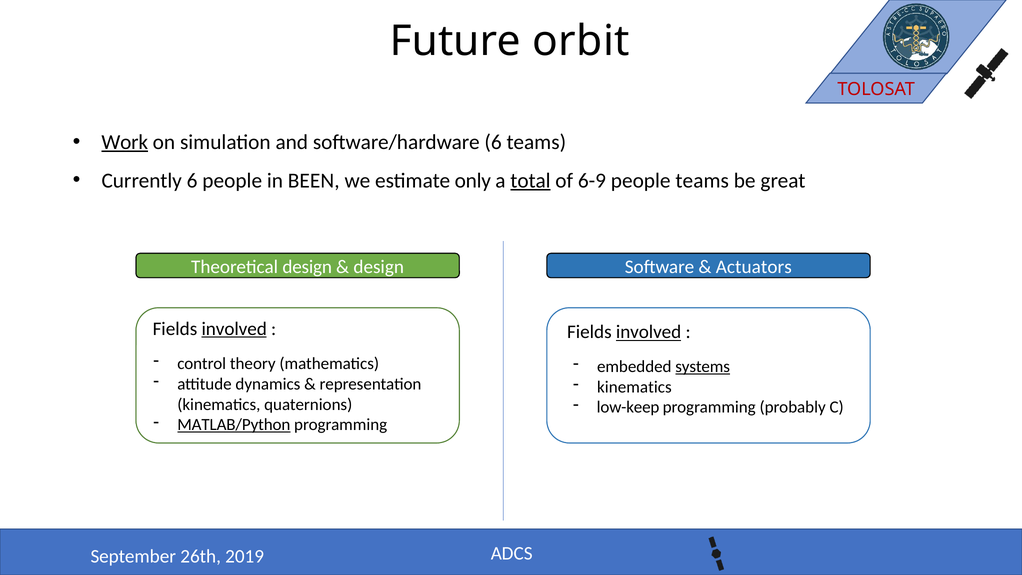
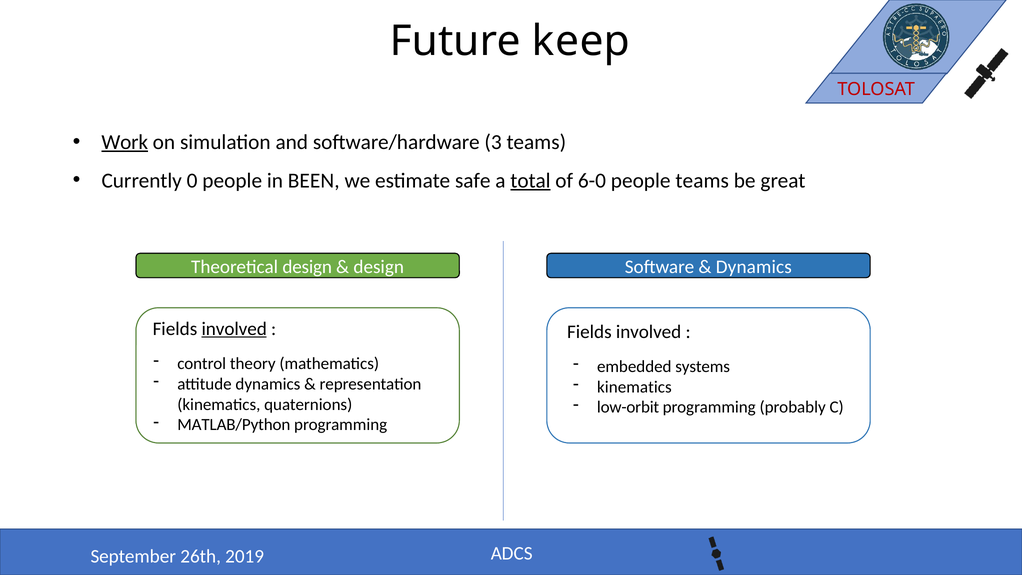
orbit: orbit -> keep (581, 41)
software/hardware 6: 6 -> 3 (493, 142)
Currently 6: 6 -> 0 (192, 181)
only: only -> safe (473, 181)
6-9: 6-9 -> 6-0 (592, 181)
Actuators: Actuators -> Dynamics (754, 267)
involved underline: present -> none (649, 332)
systems underline: present -> none (703, 366)
low-keep: low-keep -> low-orbit (628, 407)
MATLAB/Python underline: present -> none (234, 425)
